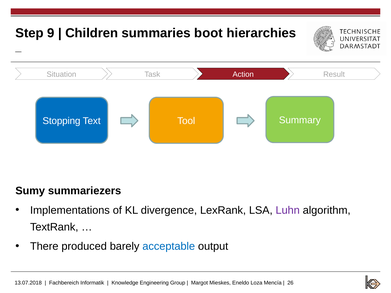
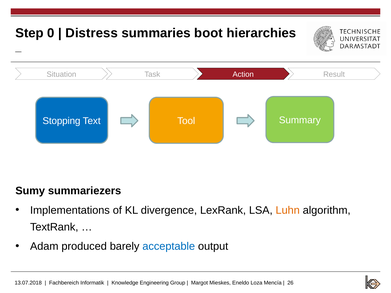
9: 9 -> 0 (51, 33)
Children: Children -> Distress (92, 33)
Luhn colour: purple -> orange (288, 210)
There: There -> Adam (44, 247)
